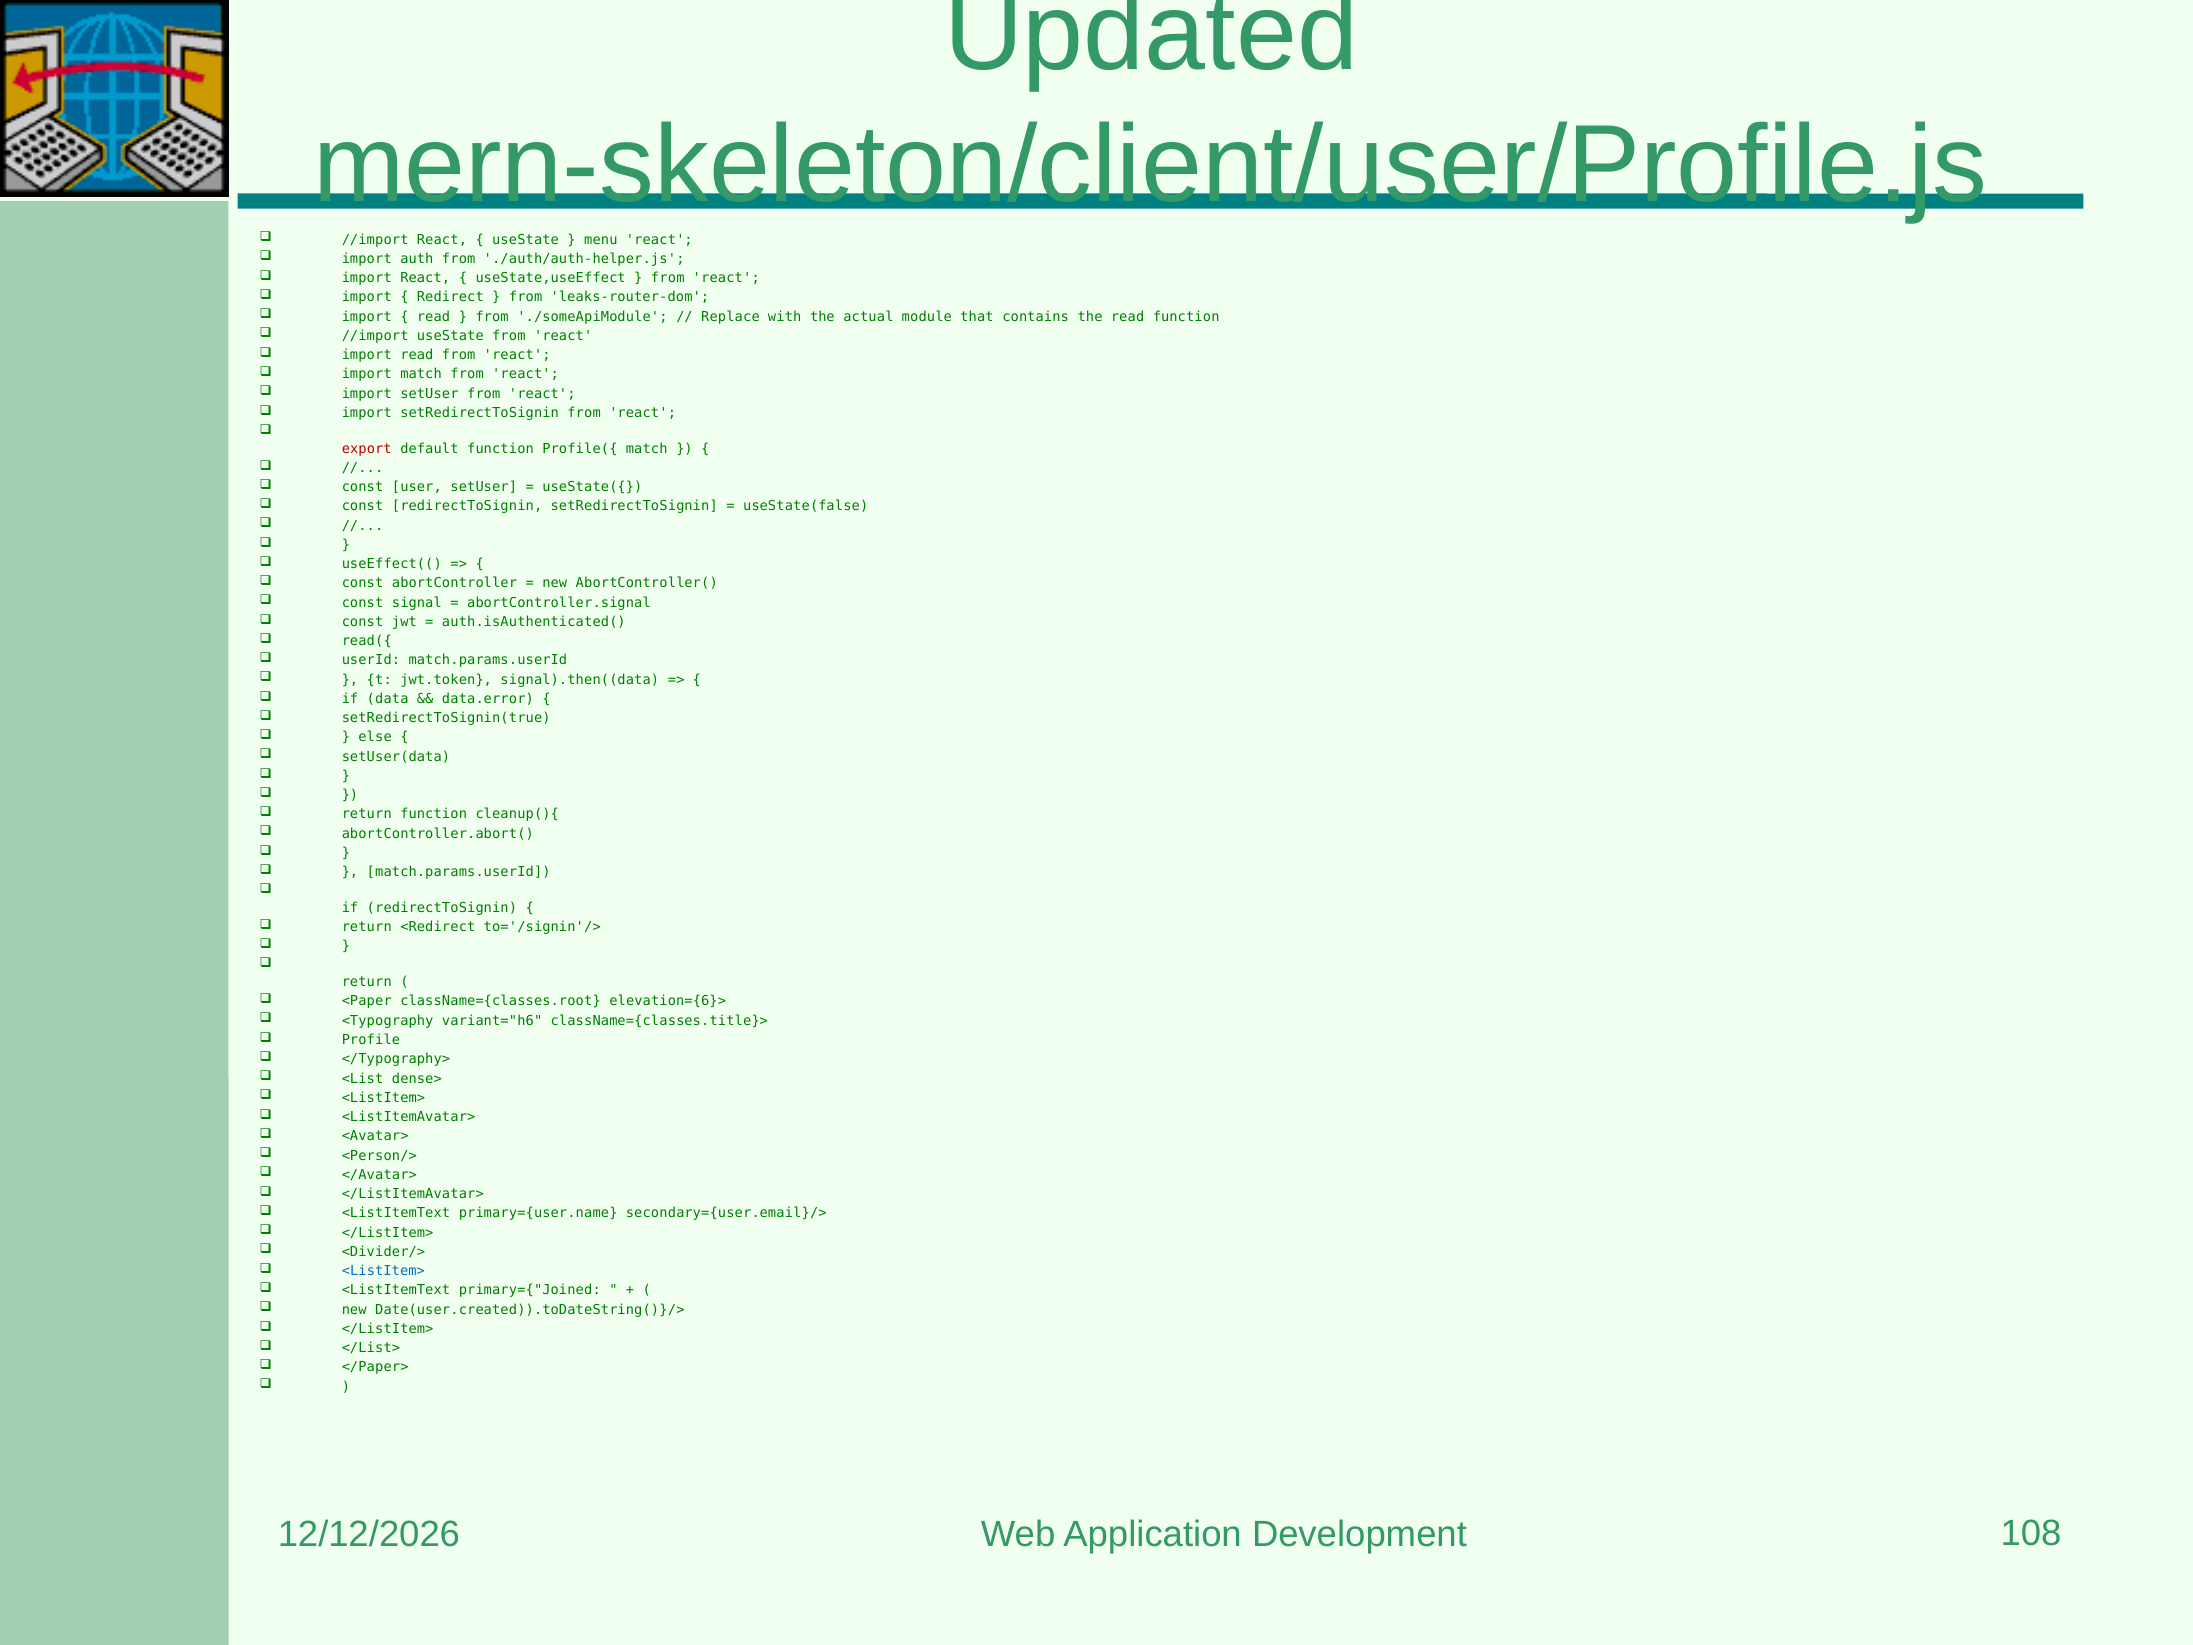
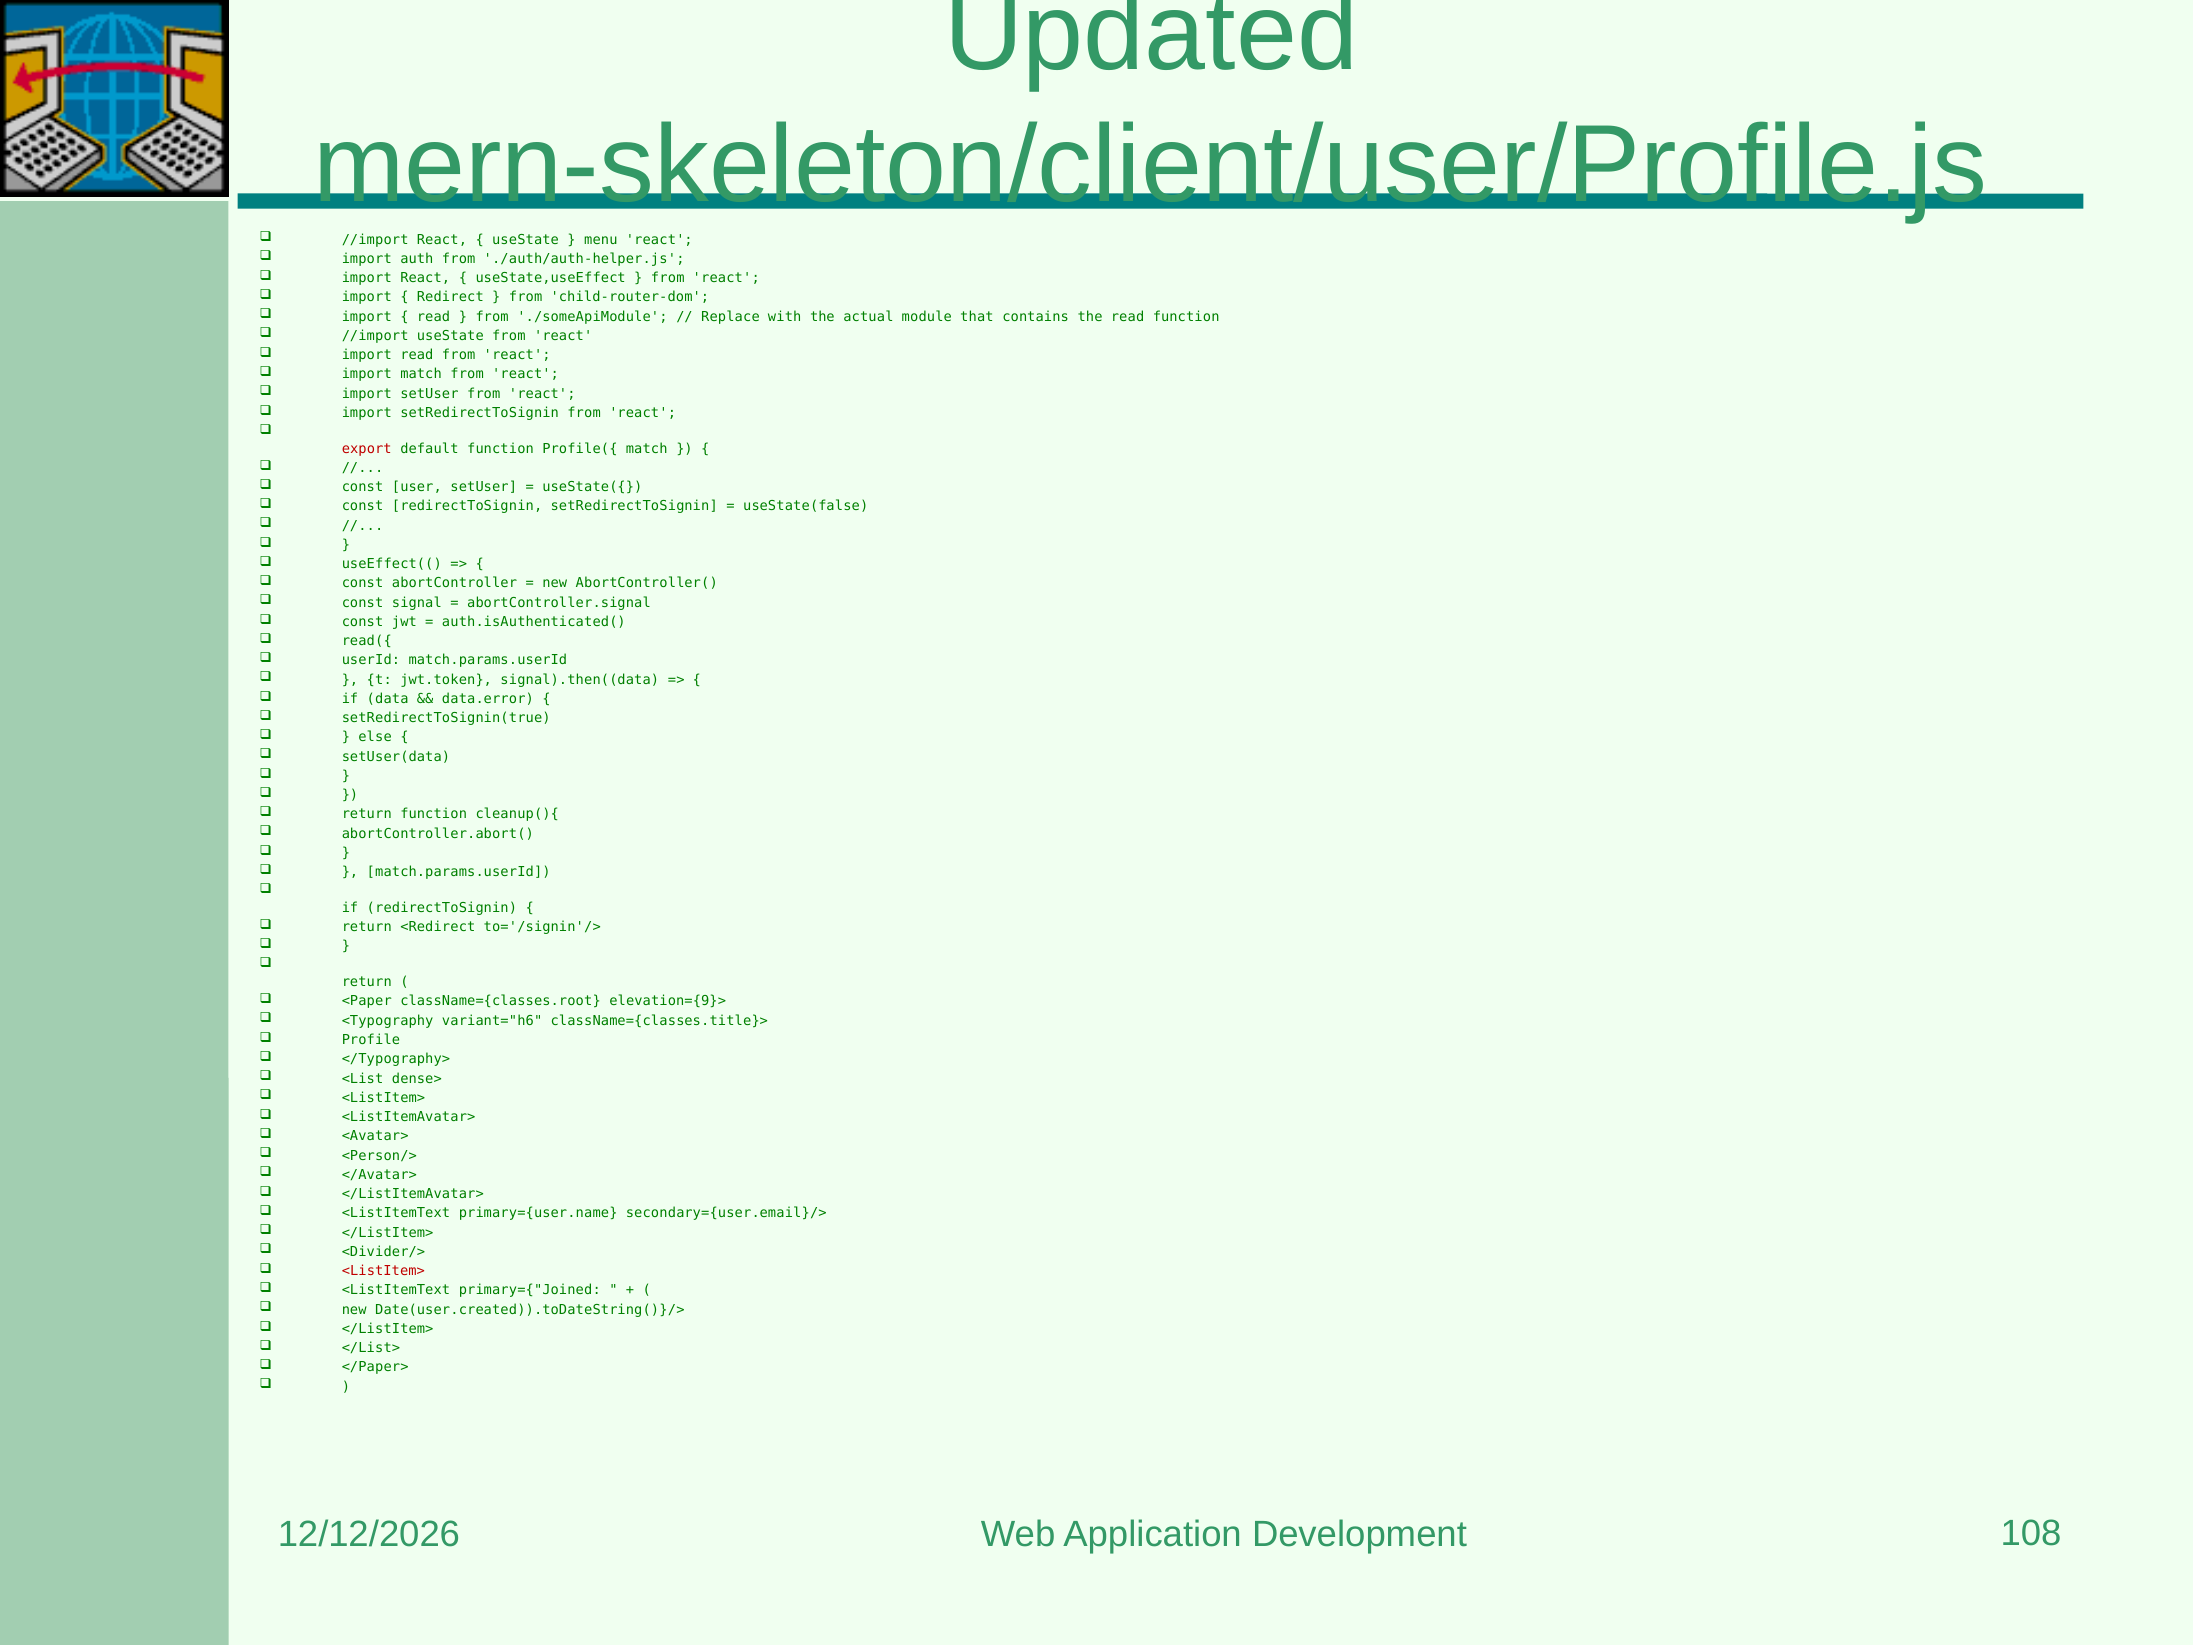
leaks-router-dom: leaks-router-dom -> child-router-dom (630, 297)
elevation={6}>: elevation={6}> -> elevation={9}> (668, 1001)
<ListItem> colour: blue -> red (383, 1271)
